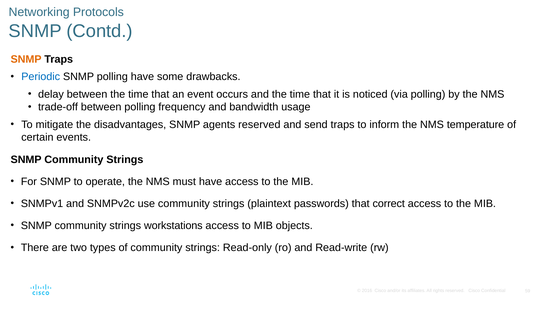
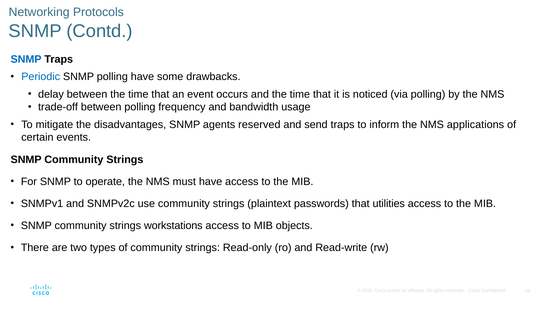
SNMP colour: orange -> blue (26, 59)
temperature: temperature -> applications (475, 125)
correct: correct -> utilities (389, 204)
